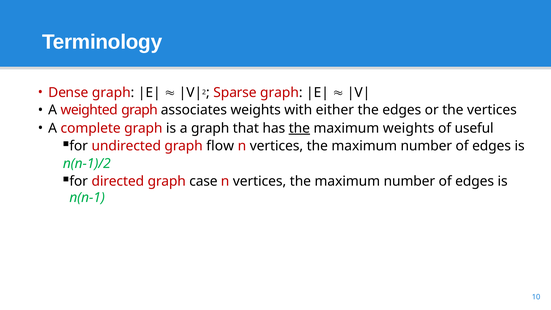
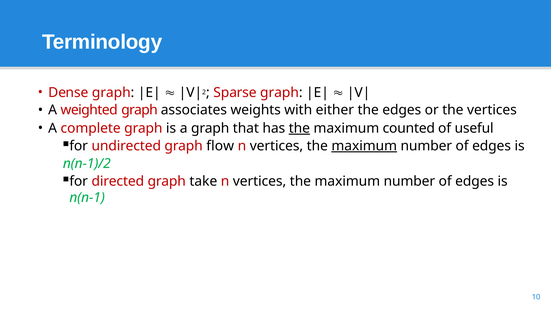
maximum weights: weights -> counted (409, 128)
maximum underline: none -> present (364, 146)
case: case -> take (203, 181)
